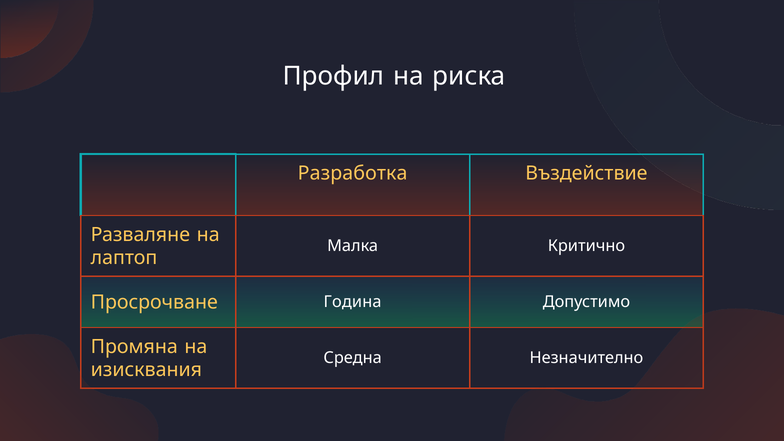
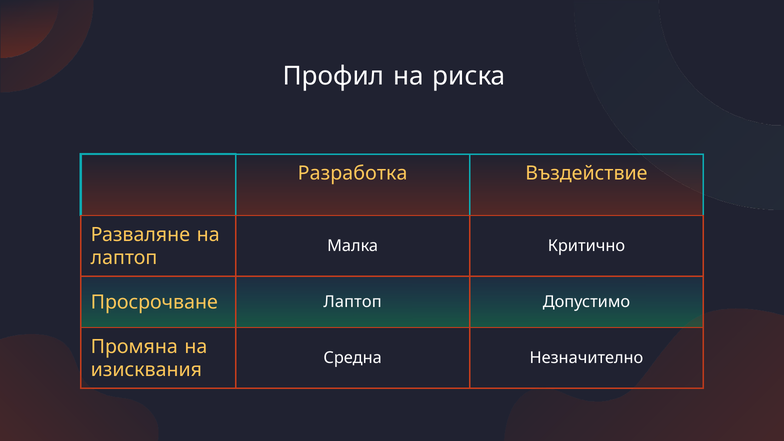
Просрочване Година: Година -> Лаптоп (353, 302)
